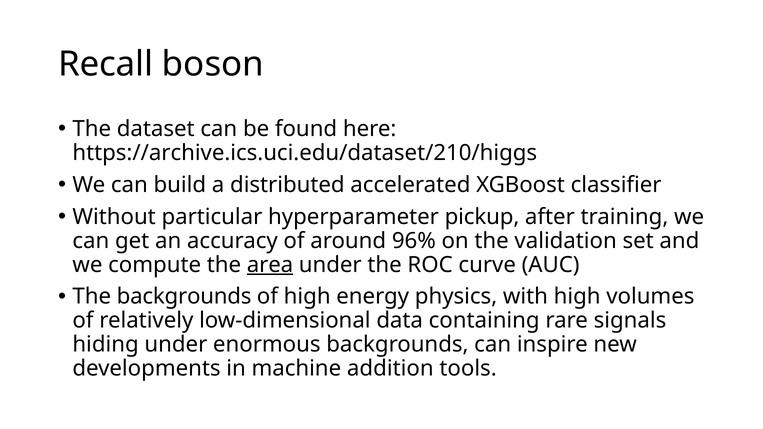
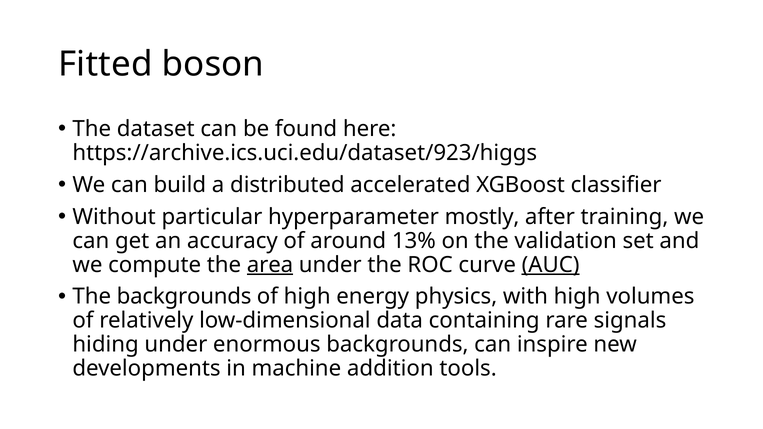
Recall: Recall -> Fitted (105, 64)
https://archive.ics.uci.edu/dataset/210/higgs: https://archive.ics.uci.edu/dataset/210/higgs -> https://archive.ics.uci.edu/dataset/923/higgs (305, 153)
pickup: pickup -> mostly (482, 217)
96%: 96% -> 13% (414, 241)
AUC underline: none -> present (551, 265)
